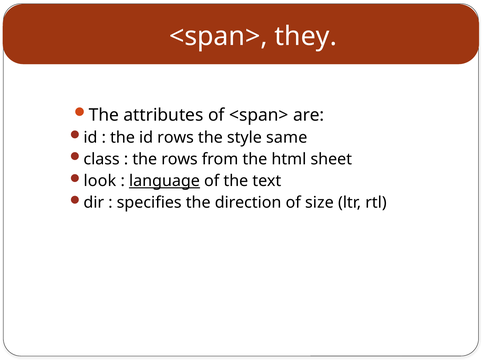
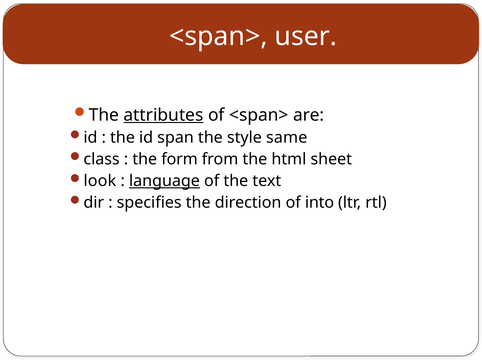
they: they -> user (306, 36)
attributes underline: none -> present (163, 115)
id rows: rows -> span (176, 138)
the rows: rows -> form (180, 159)
size: size -> into (320, 203)
